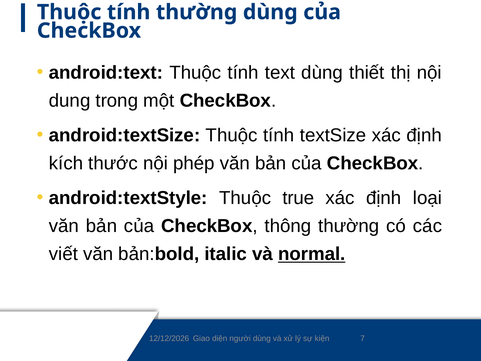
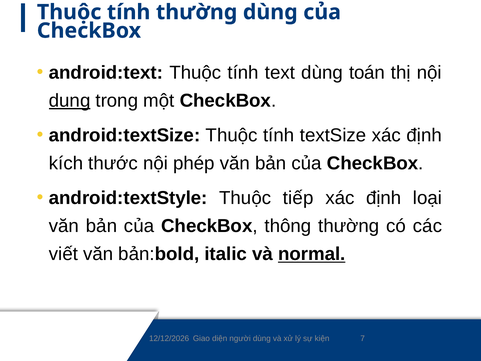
thiết: thiết -> toán (367, 73)
dung underline: none -> present (70, 101)
true: true -> tiếp (298, 198)
